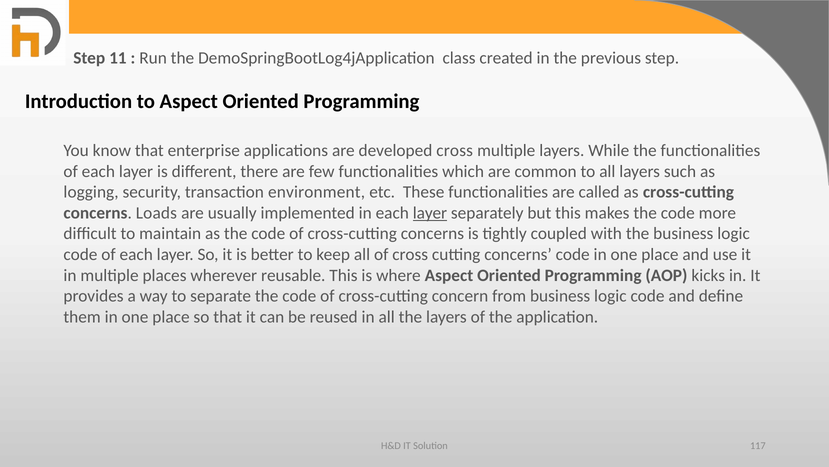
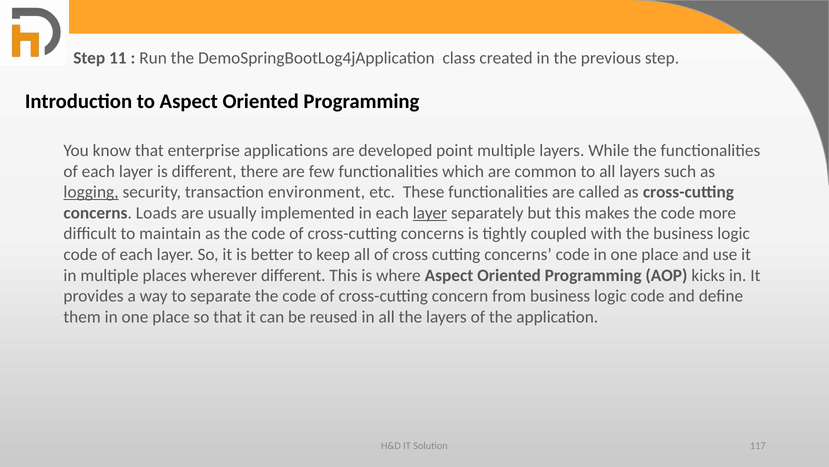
developed cross: cross -> point (455, 150)
logging underline: none -> present (91, 192)
wherever reusable: reusable -> different (293, 275)
